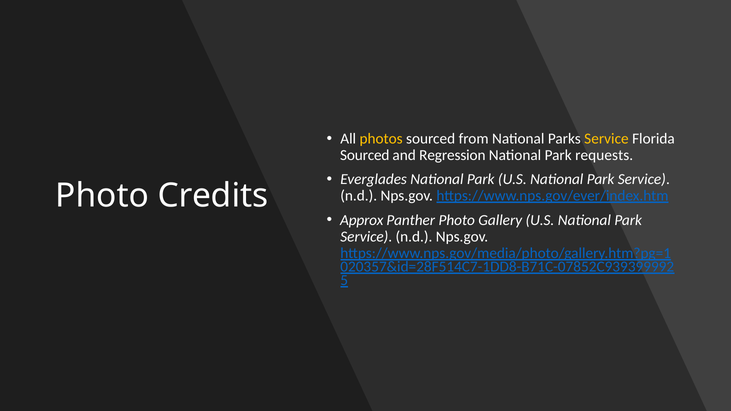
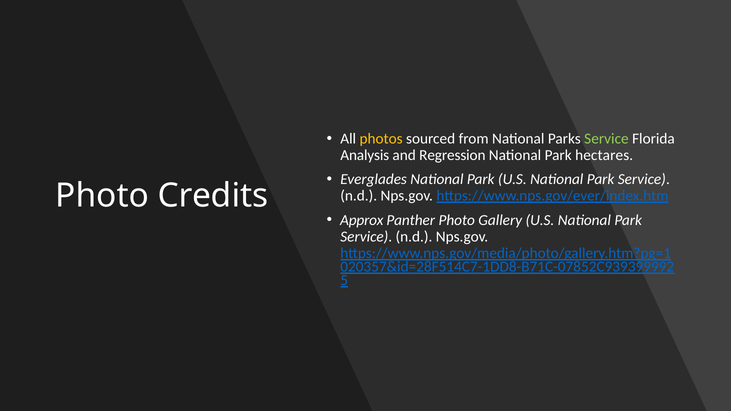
Service colour: yellow -> light green (606, 139)
Sourced: Sourced -> Analysis (365, 155)
requests: requests -> hectares (604, 155)
